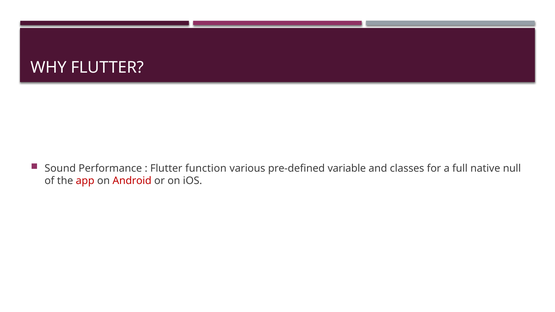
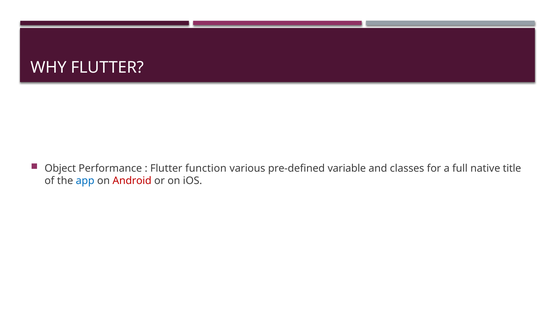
Sound: Sound -> Object (60, 168)
null: null -> title (512, 168)
app colour: red -> blue (85, 181)
